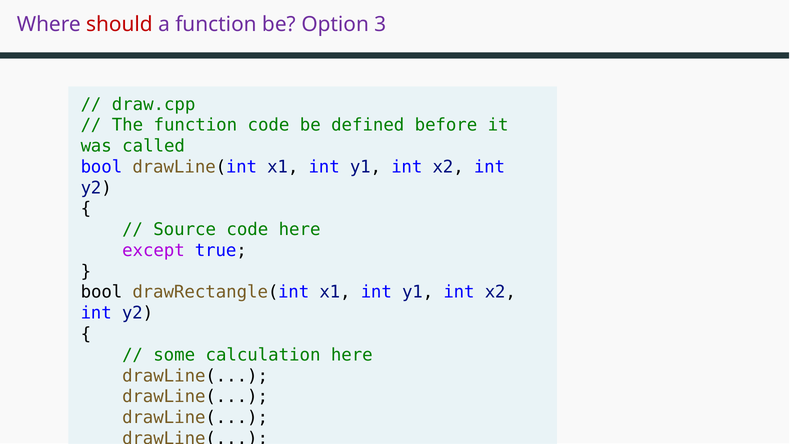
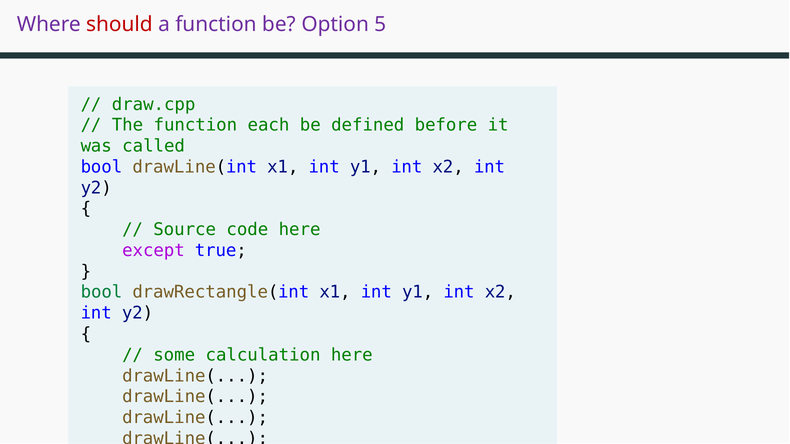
3: 3 -> 5 (380, 24)
function code: code -> each (268, 125)
bool colour: black -> green (101, 293)
